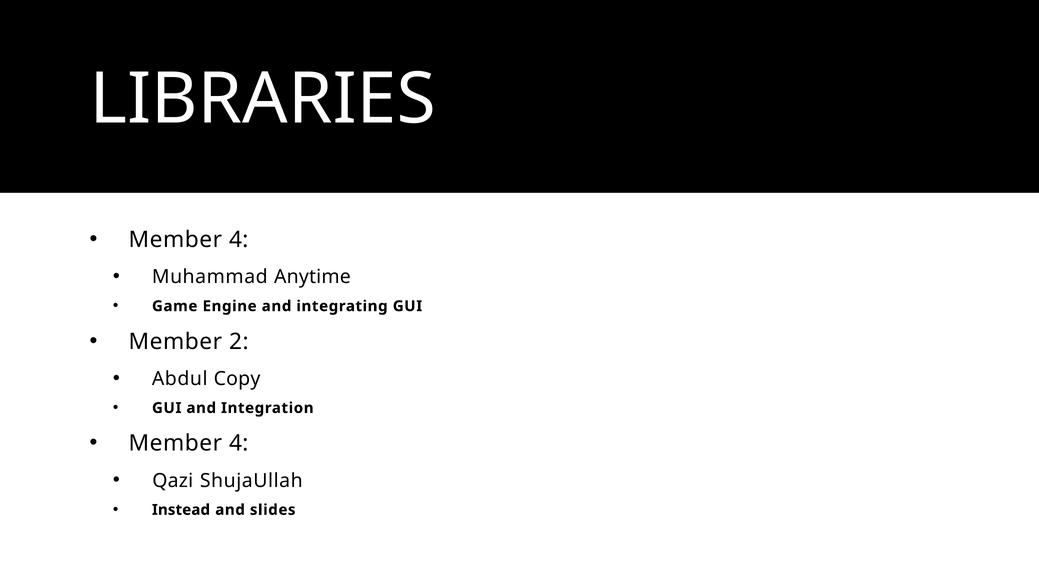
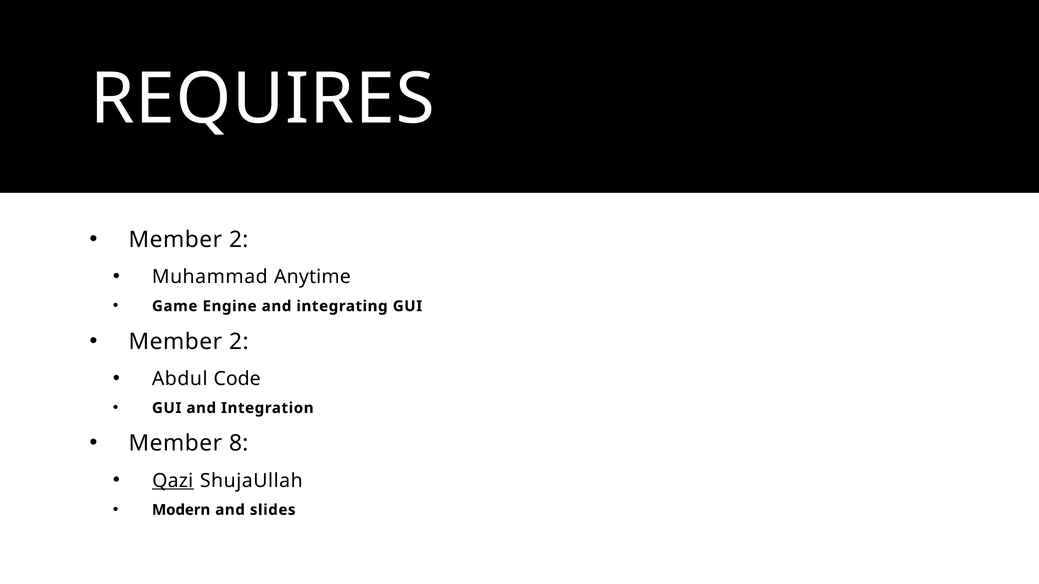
LIBRARIES: LIBRARIES -> REQUIRES (262, 99)
4: 4 -> 2 (239, 240)
Copy: Copy -> Code (237, 379)
4: 4 -> 8 (239, 444)
Qazi underline: none -> present (173, 481)
Instead: Instead -> Modern (181, 510)
